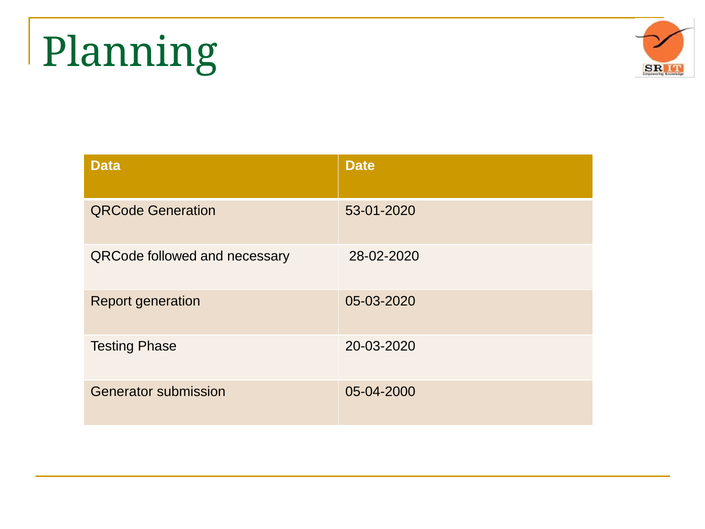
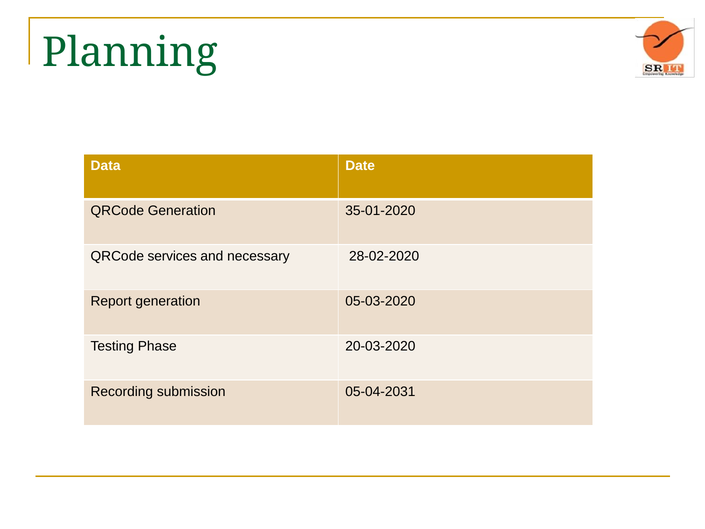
53-01-2020: 53-01-2020 -> 35-01-2020 (380, 211)
followed: followed -> services (172, 256)
Generator: Generator -> Recording (122, 391)
05-04-2000: 05-04-2000 -> 05-04-2031 (380, 391)
